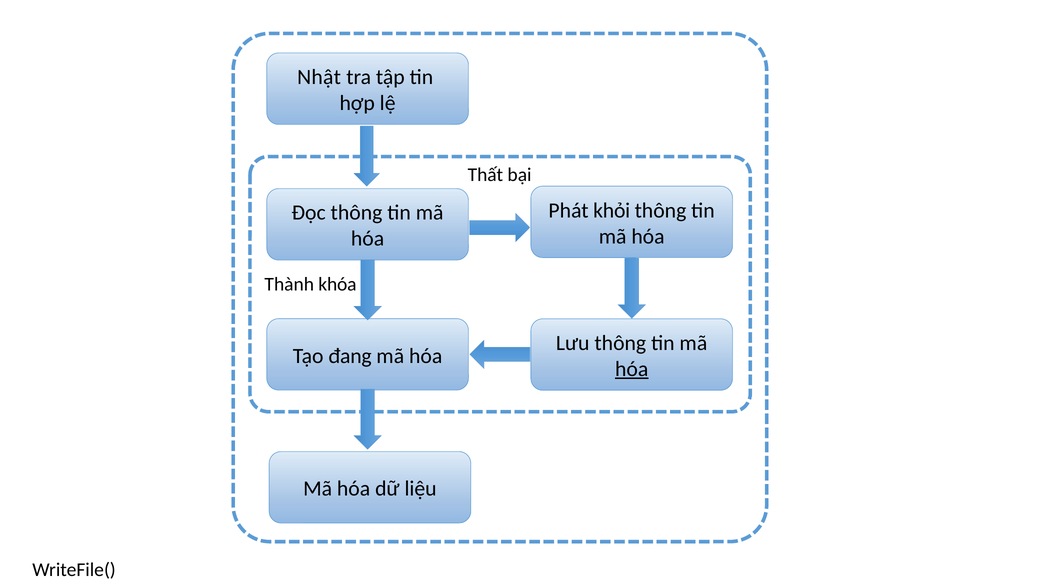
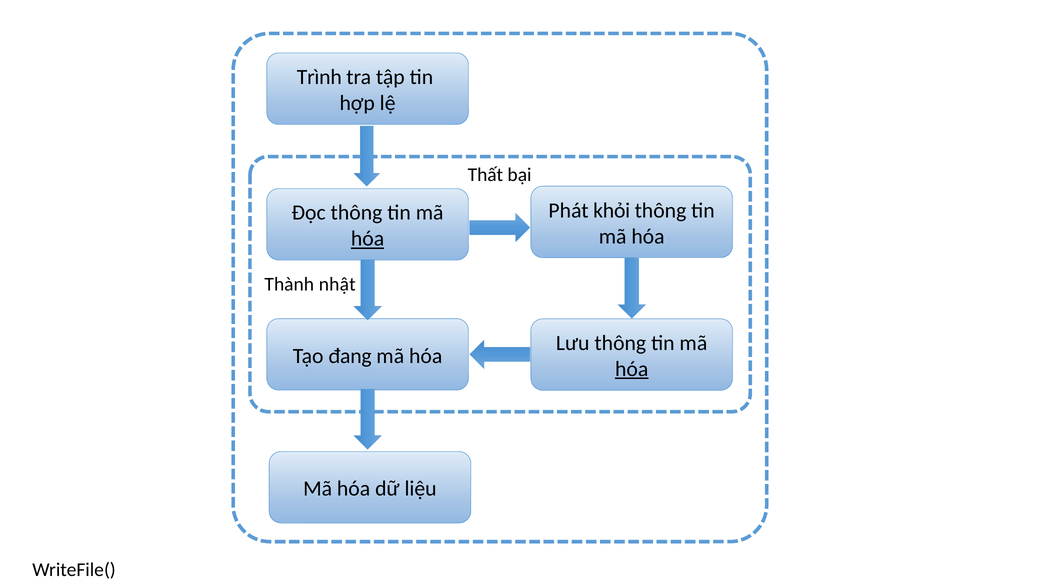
Nhật: Nhật -> Trình (319, 77)
hóa underline: none -> present (368, 239)
khóa: khóa -> nhật (337, 284)
